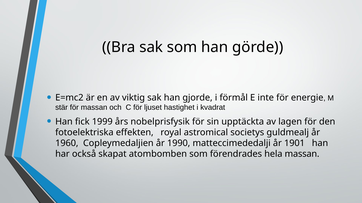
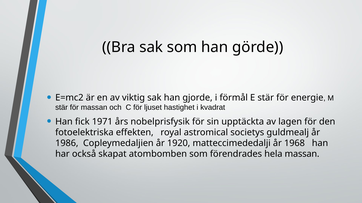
E inte: inte -> stär (266, 98)
1999: 1999 -> 1971 (102, 122)
1960: 1960 -> 1986 (67, 144)
1990: 1990 -> 1920 (179, 144)
1901: 1901 -> 1968 (294, 144)
